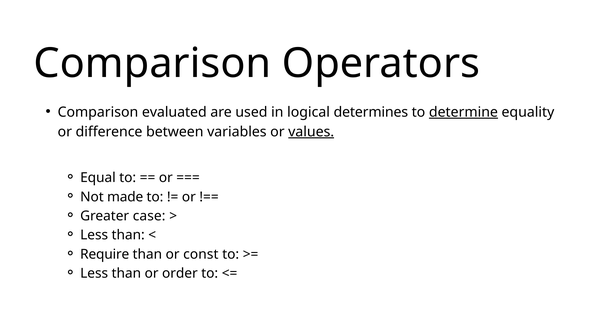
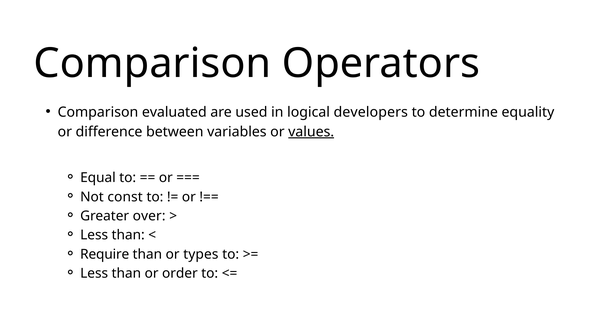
determines: determines -> developers (371, 112)
determine underline: present -> none (463, 112)
made: made -> const (125, 197)
case: case -> over (149, 216)
const: const -> types (201, 255)
